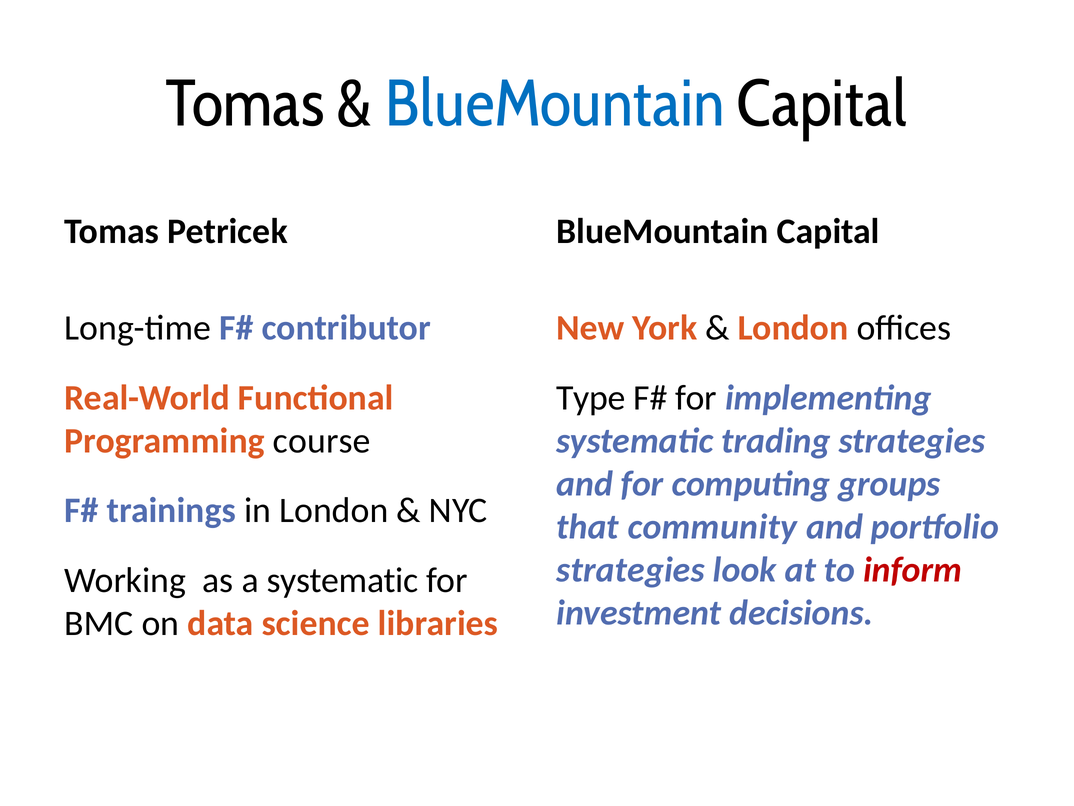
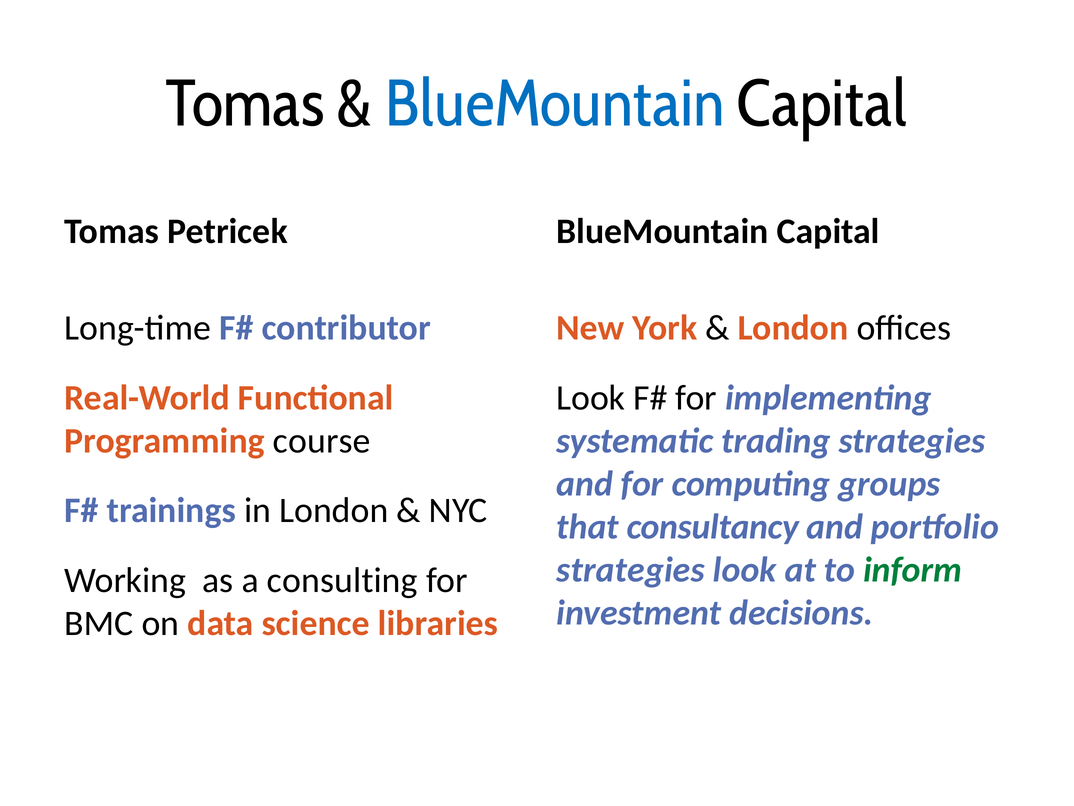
Type: Type -> Look (591, 398)
community: community -> consultancy (713, 526)
inform colour: red -> green (913, 569)
a systematic: systematic -> consulting (342, 580)
